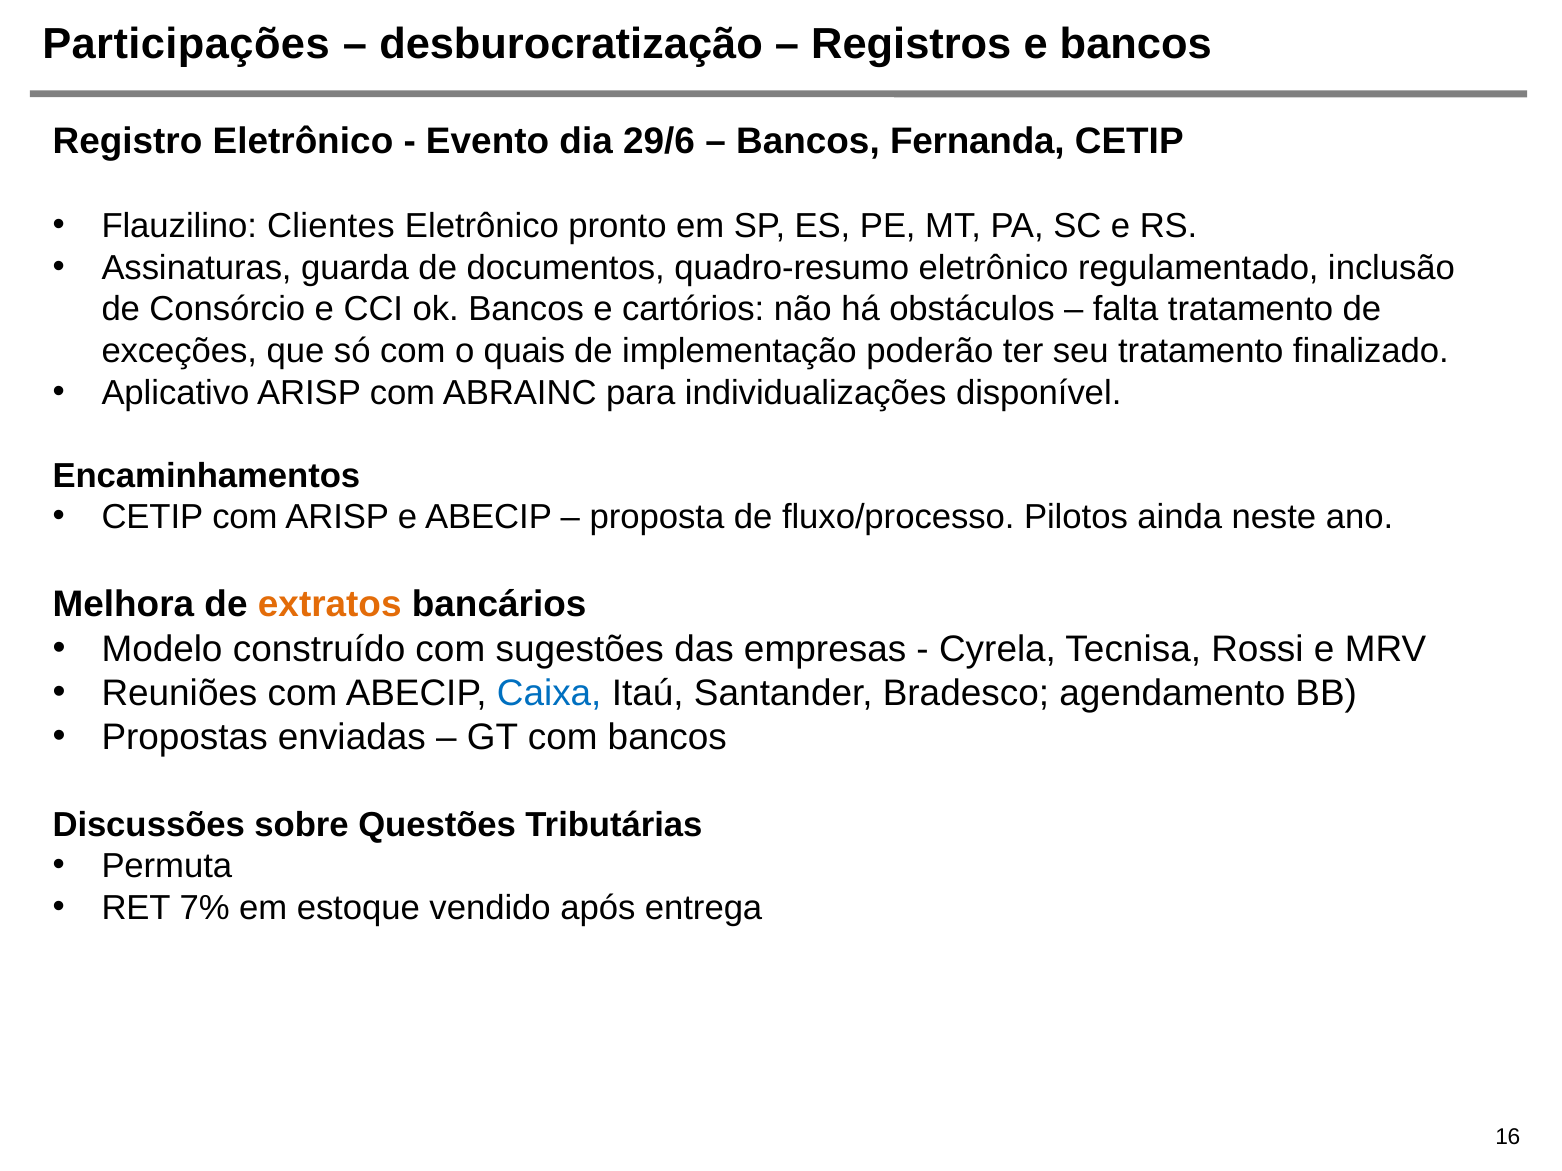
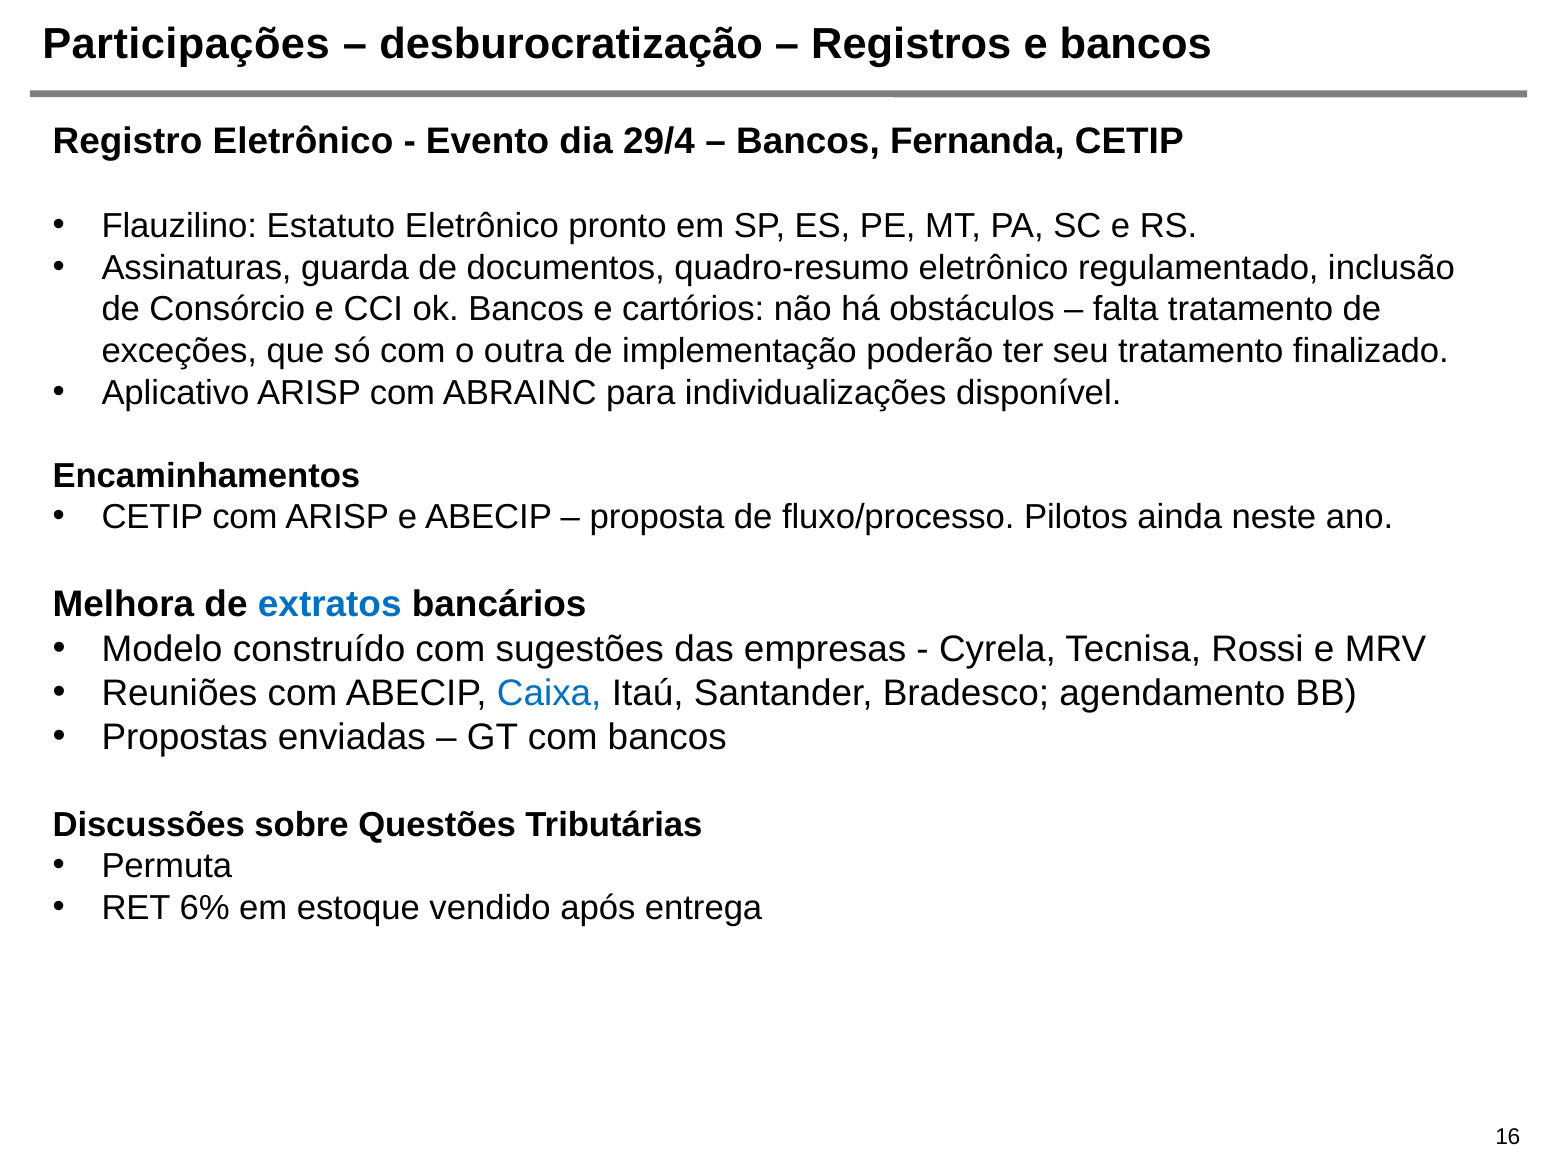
29/6: 29/6 -> 29/4 (659, 142)
Clientes: Clientes -> Estatuto (331, 226)
quais: quais -> outra (524, 351)
extratos colour: orange -> blue (330, 605)
7%: 7% -> 6% (205, 908)
